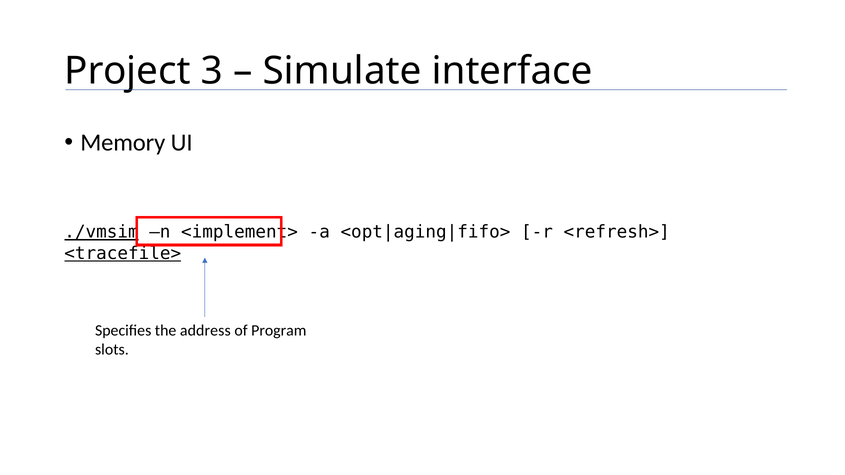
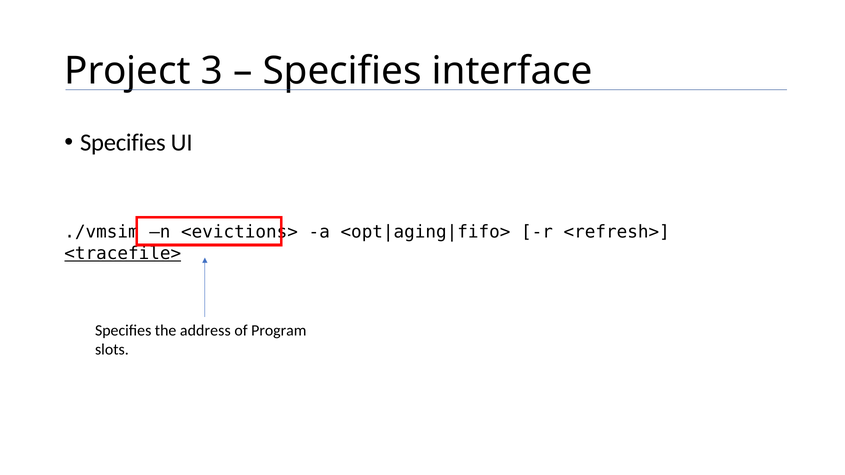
Simulate: Simulate -> Specifies (342, 71)
Memory: Memory -> Specifies (123, 143)
./vmsim underline: present -> none (101, 232)
<implement>: <implement> -> <evictions> (240, 232)
